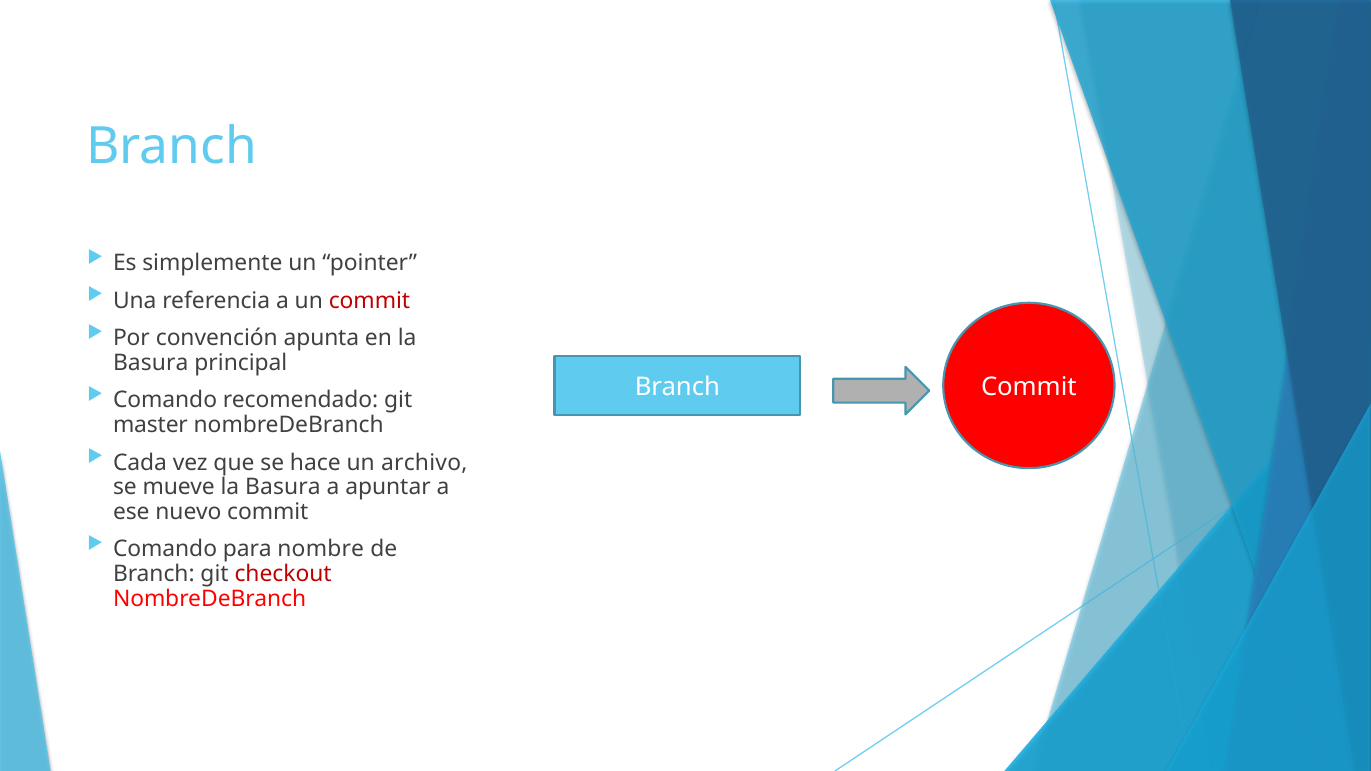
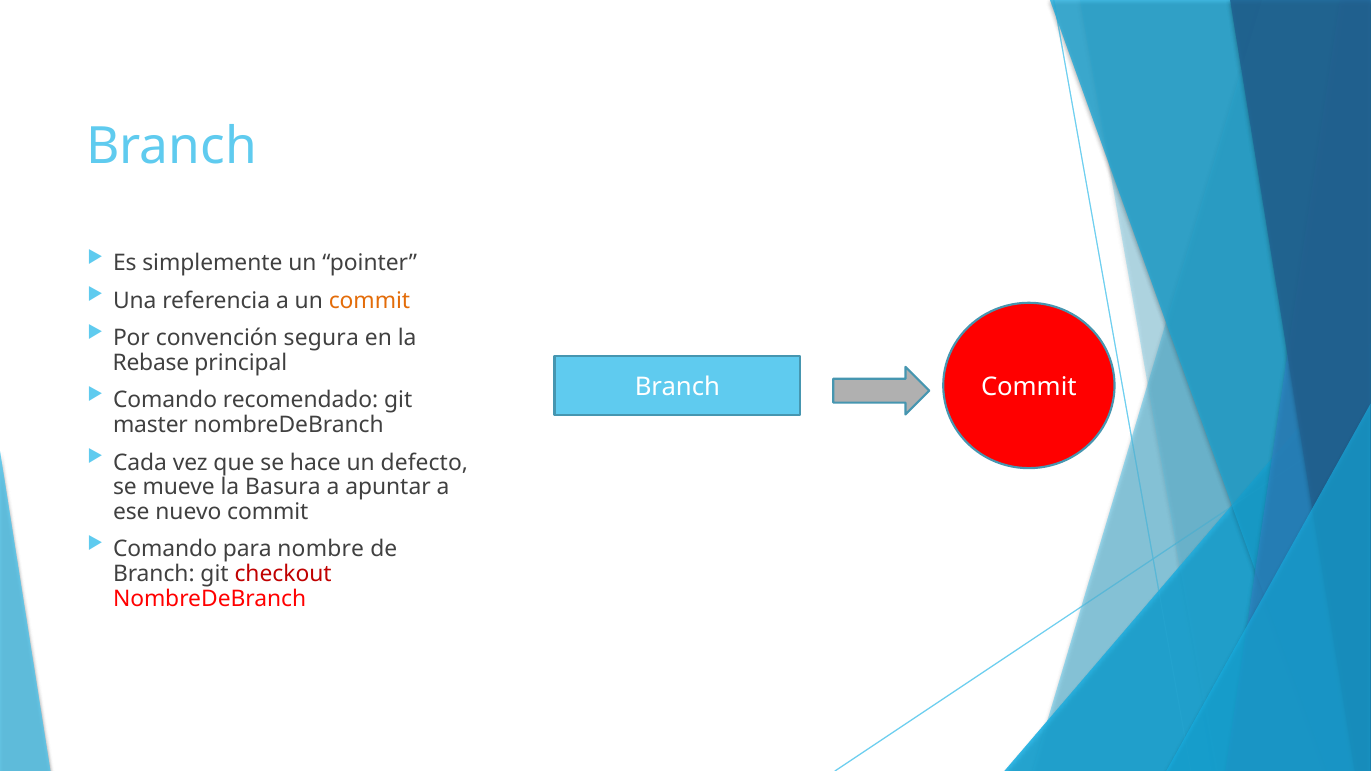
commit colour: red -> orange (369, 301)
apunta: apunta -> segura (321, 338)
Basura: Basura -> Rebase (151, 363)
archivo: archivo -> defecto (424, 463)
